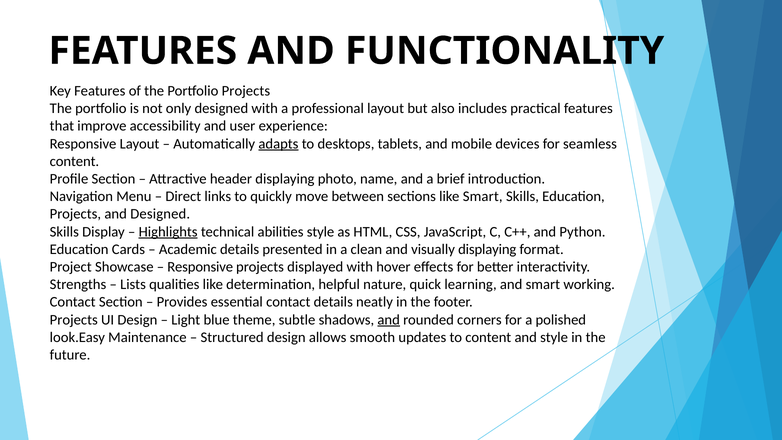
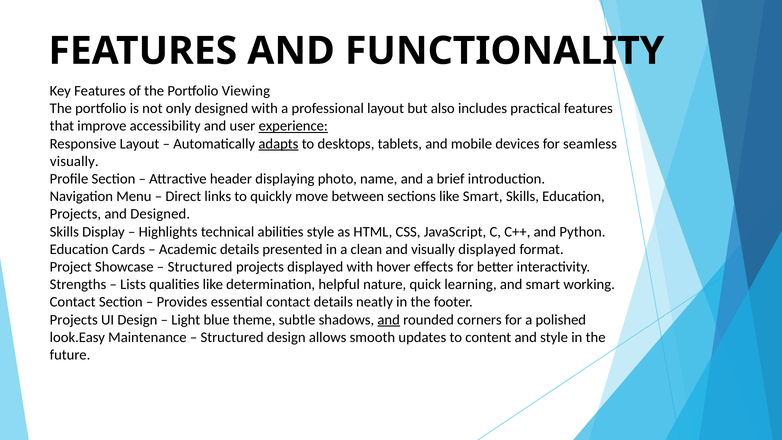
Portfolio Projects: Projects -> Viewing (246, 91)
experience underline: none -> present (293, 126)
content: content -> visually (74, 161)
Highlights underline: present -> none (168, 232)
visually displaying: displaying -> displayed (487, 249)
Responsive: Responsive -> Structured (200, 267)
